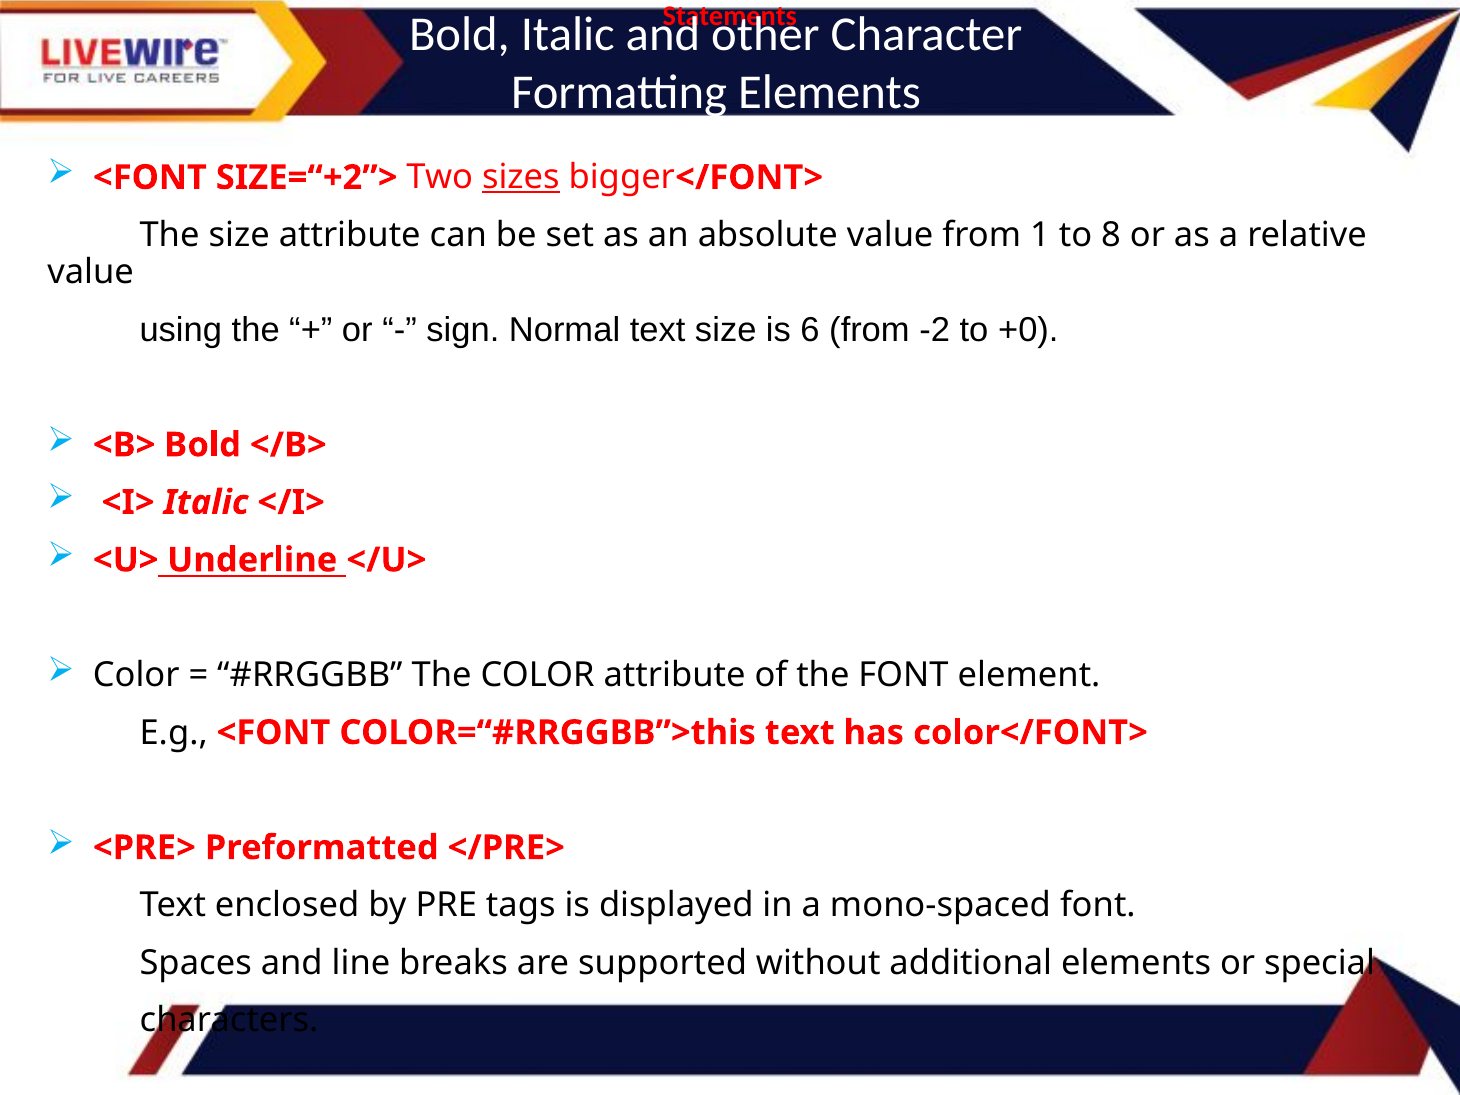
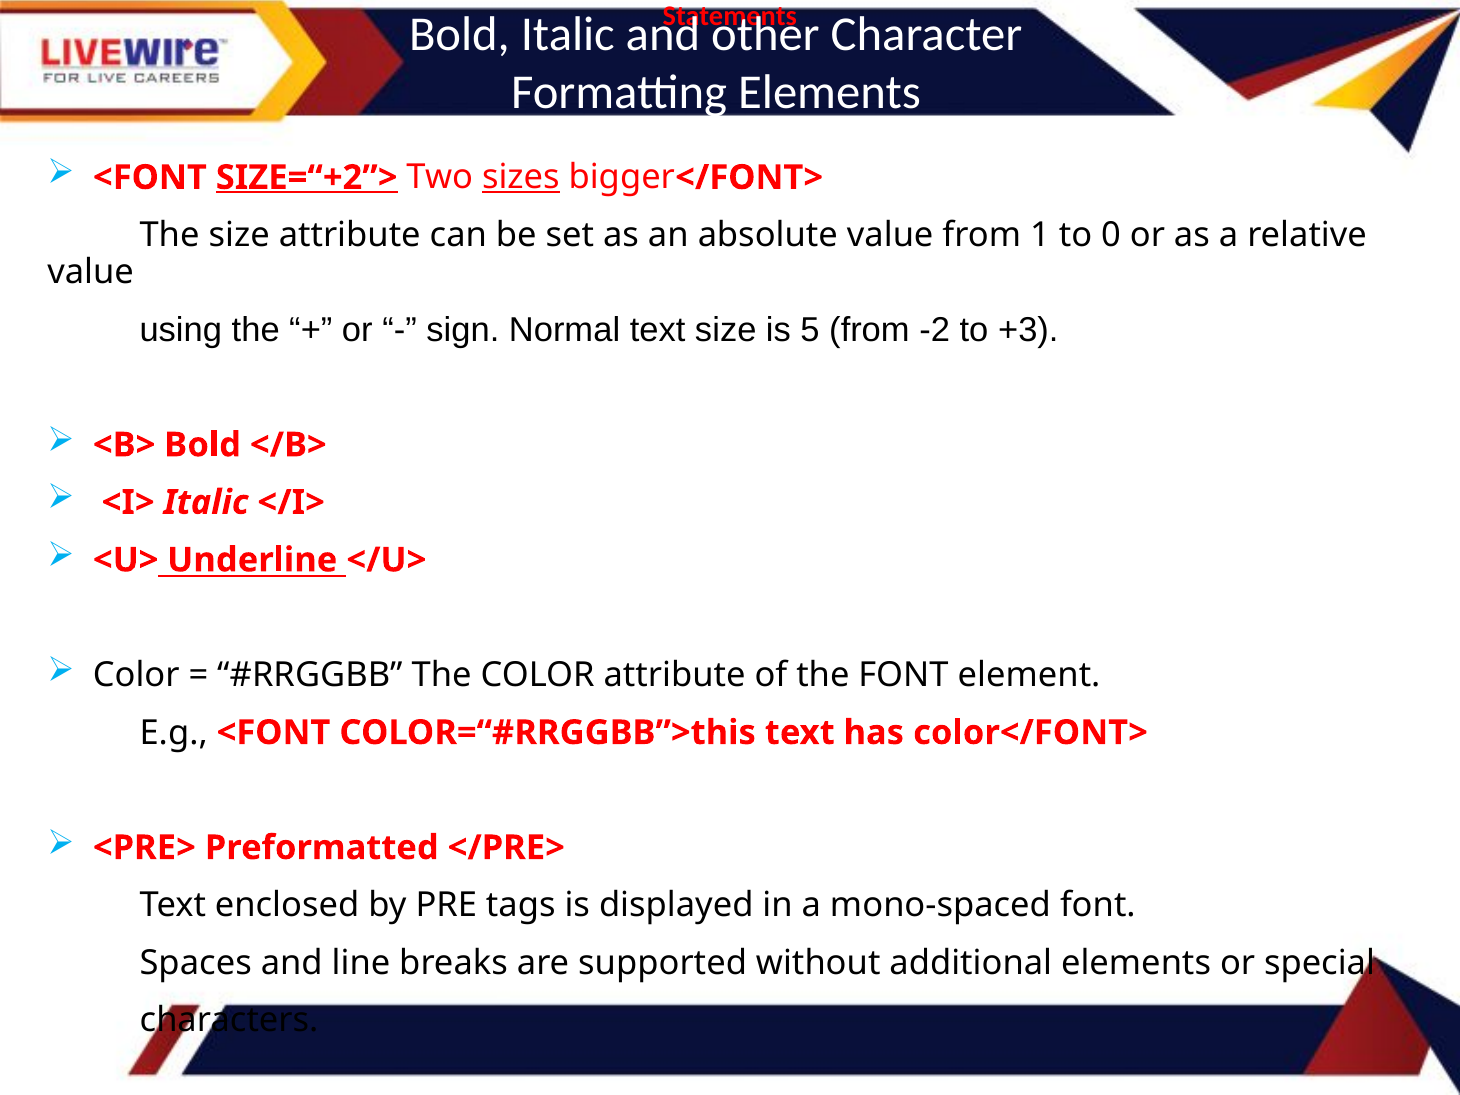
SIZE=“+2”> underline: none -> present (307, 178)
8: 8 -> 0 (1111, 235)
6: 6 -> 5 (810, 330)
+0: +0 -> +3 (1028, 330)
